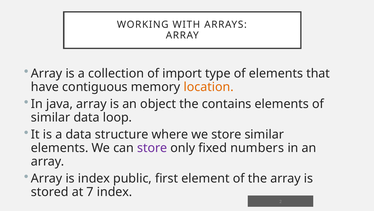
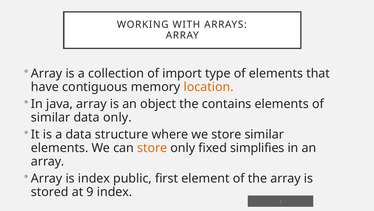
data loop: loop -> only (117, 117)
store colour: purple -> orange (152, 148)
numbers: numbers -> simplifies (257, 148)
7: 7 -> 9 (90, 191)
